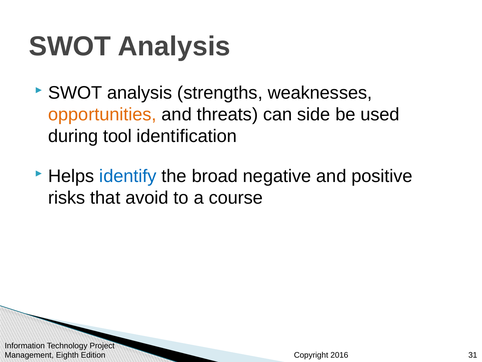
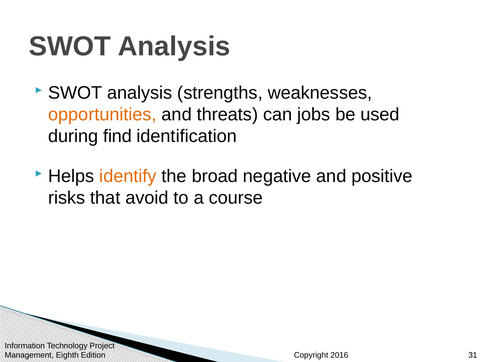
side: side -> jobs (314, 114)
tool: tool -> find (117, 136)
identify colour: blue -> orange (128, 176)
